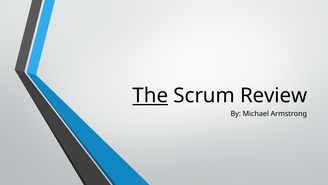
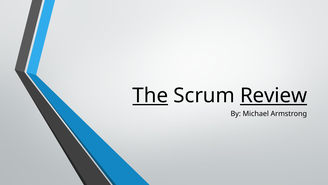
Review underline: none -> present (274, 95)
